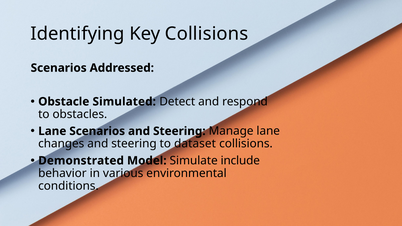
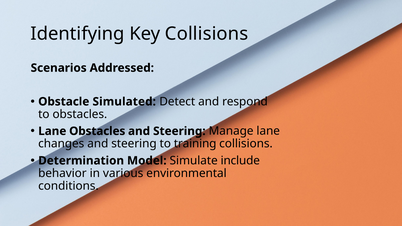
Lane Scenarios: Scenarios -> Obstacles (97, 131)
dataset: dataset -> training (195, 144)
Demonstrated: Demonstrated -> Determination (81, 161)
